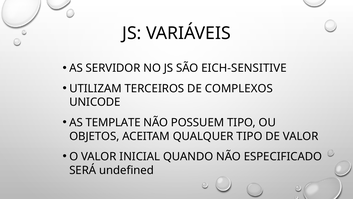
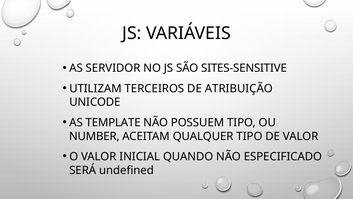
EICH-SENSITIVE: EICH-SENSITIVE -> SITES-SENSITIVE (244, 68)
COMPLEXOS: COMPLEXOS -> ATRIBUIÇÃO (239, 88)
OBJETOS: OBJETOS -> NUMBER (94, 136)
